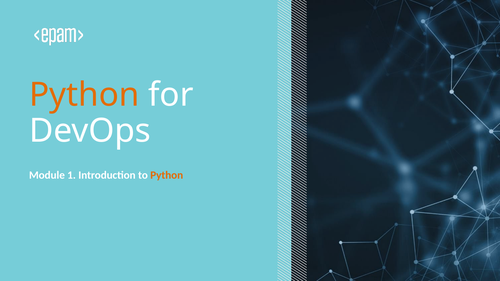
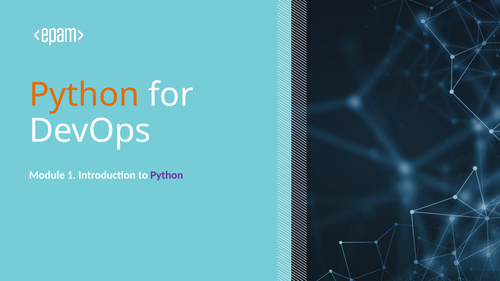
Python colour: orange -> purple (167, 175)
